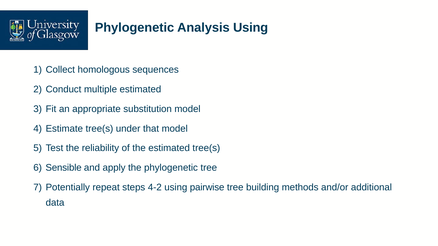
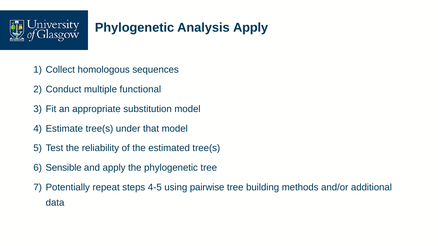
Analysis Using: Using -> Apply (251, 28)
multiple estimated: estimated -> functional (140, 90)
4-2: 4-2 -> 4-5 (155, 188)
